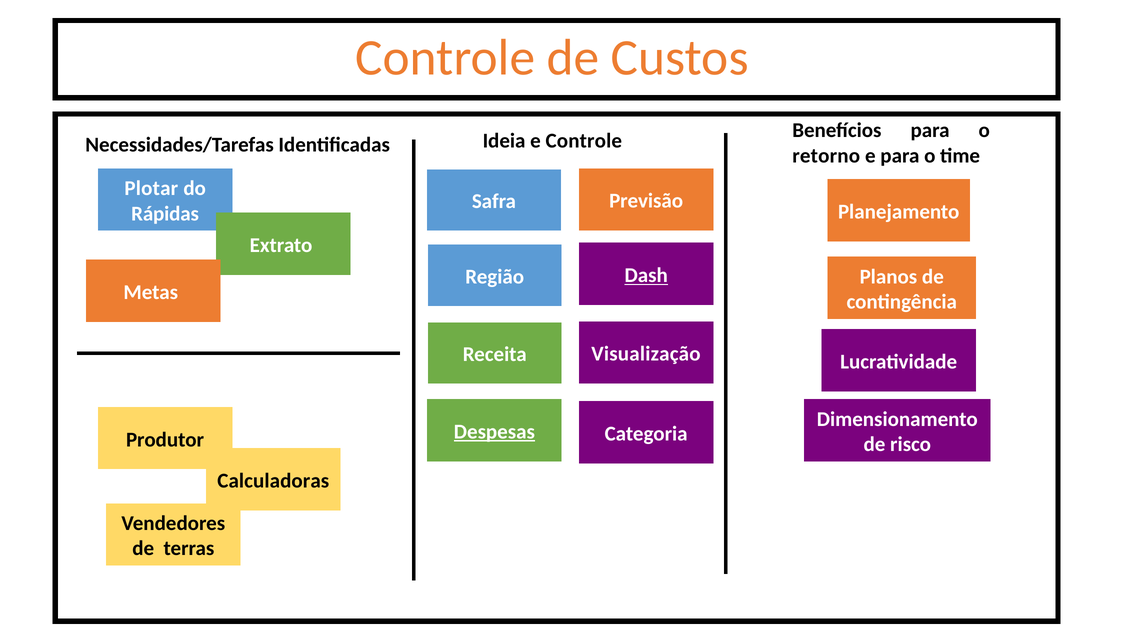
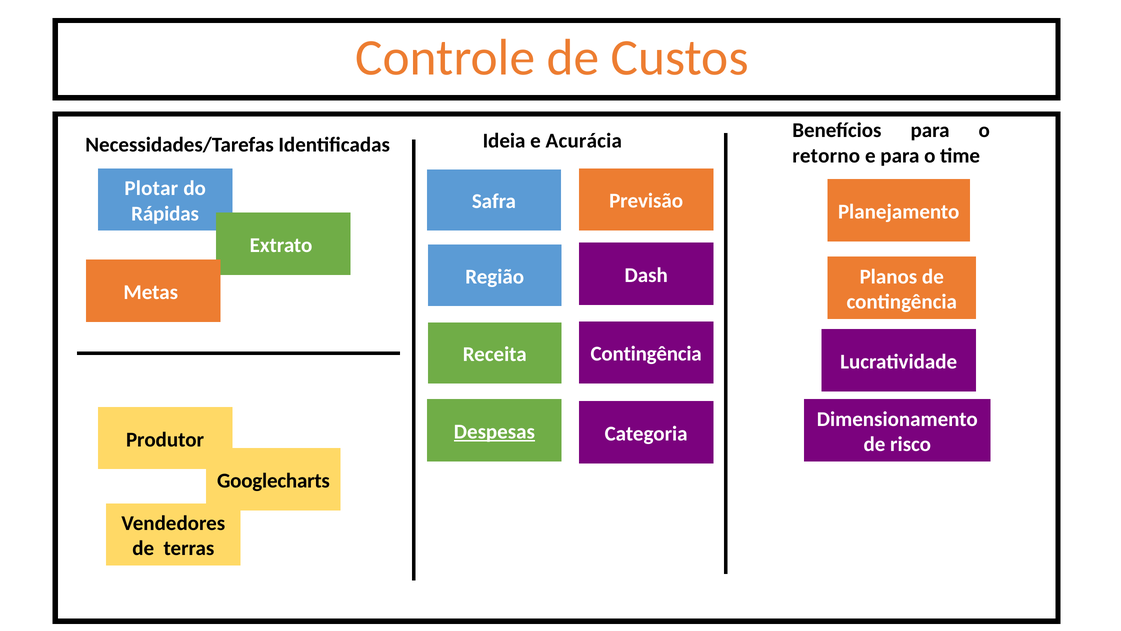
e Controle: Controle -> Acurácia (584, 141)
Dash underline: present -> none (646, 275)
Receita Visualização: Visualização -> Contingência (646, 354)
Calculadoras: Calculadoras -> Googlecharts (273, 480)
